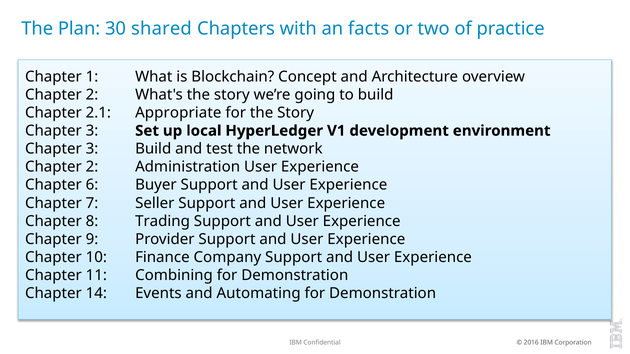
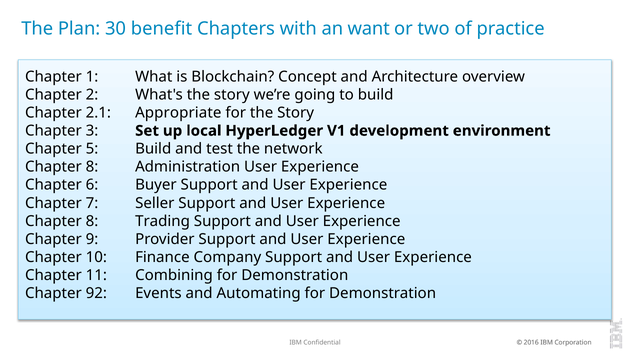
shared: shared -> benefit (162, 29)
facts: facts -> want (369, 29)
3: 3 -> 5 (92, 149)
2: 2 -> 8 (92, 167)
14: 14 -> 92 (96, 294)
